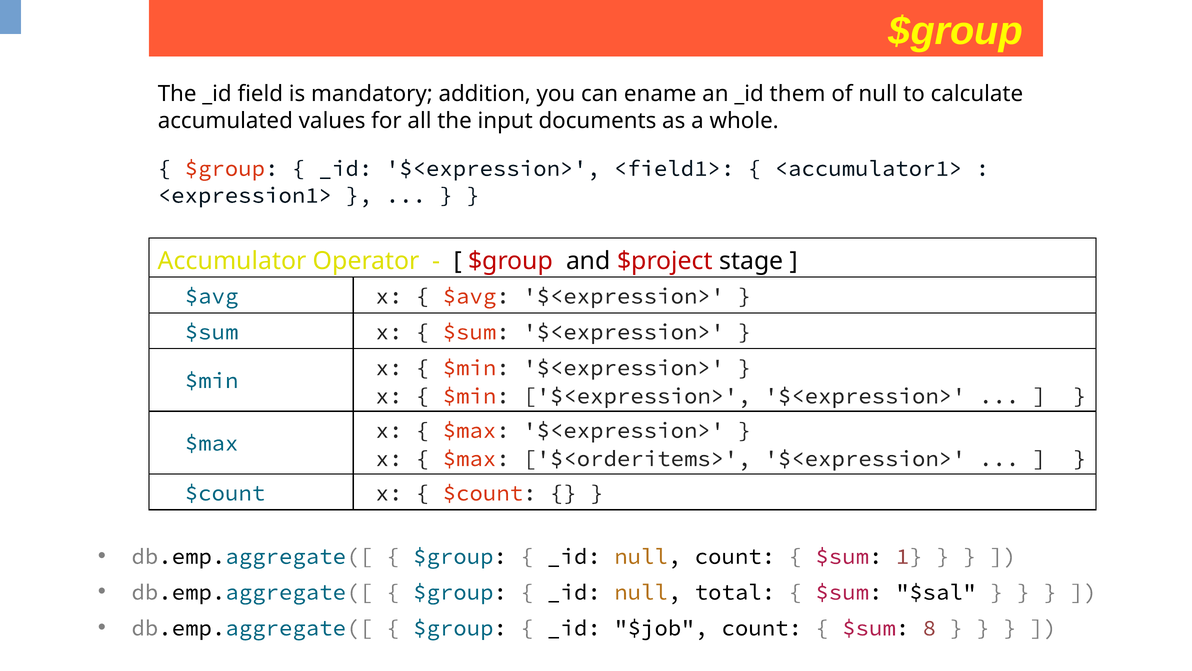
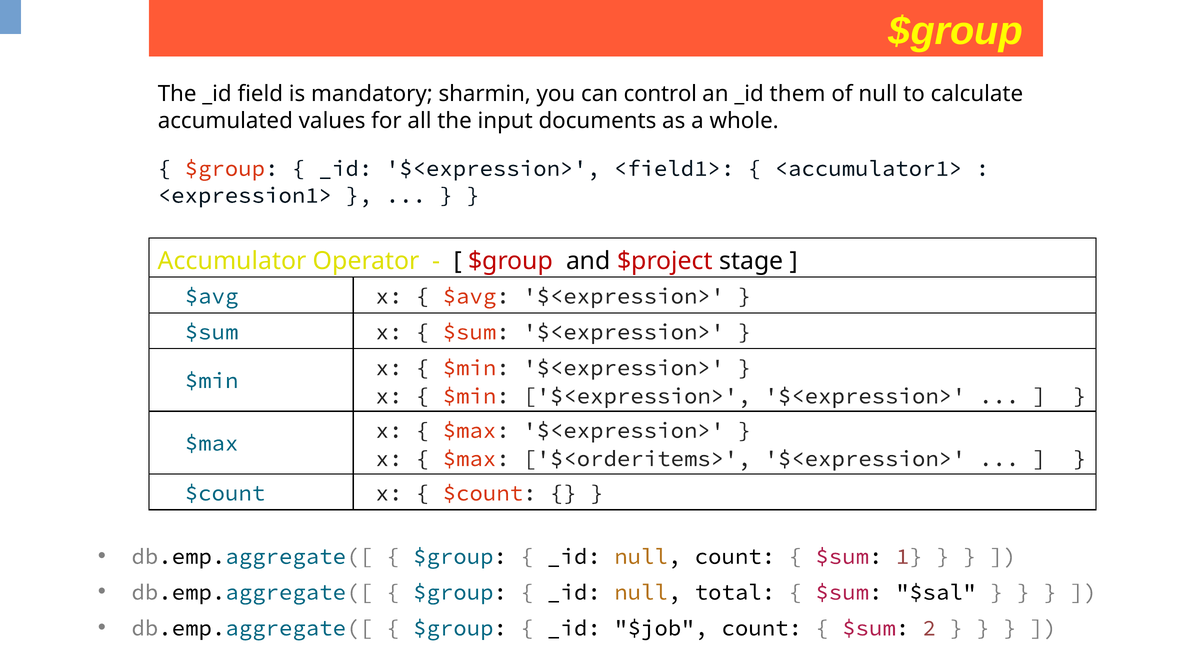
addition: addition -> sharmin (485, 94)
ename: ename -> control (660, 94)
8: 8 -> 2 (929, 628)
